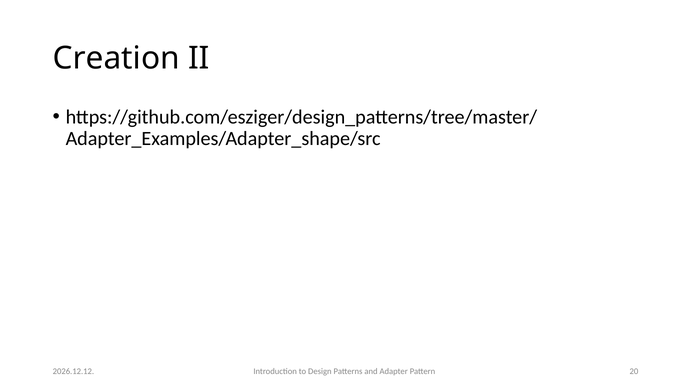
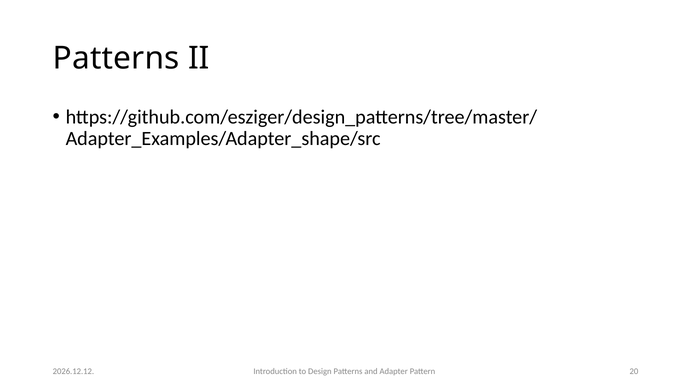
Creation: Creation -> Patterns (116, 58)
